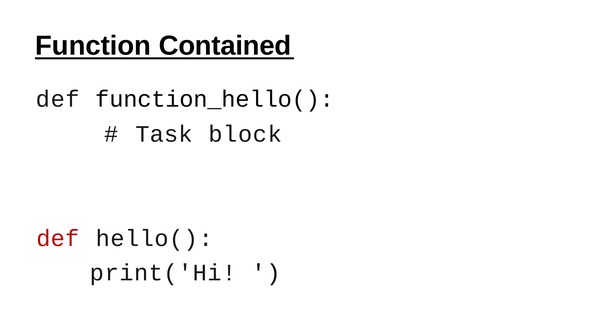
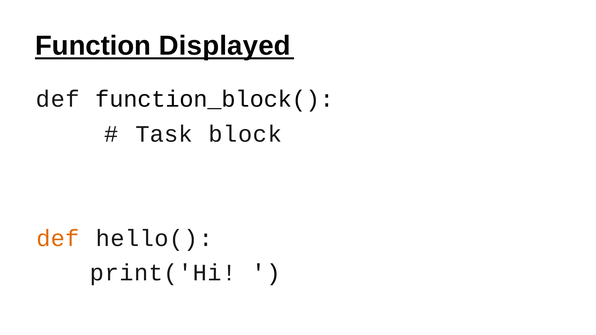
Contained: Contained -> Displayed (225, 46)
function_hello(: function_hello( -> function_block( (215, 99)
def colour: red -> orange (58, 238)
